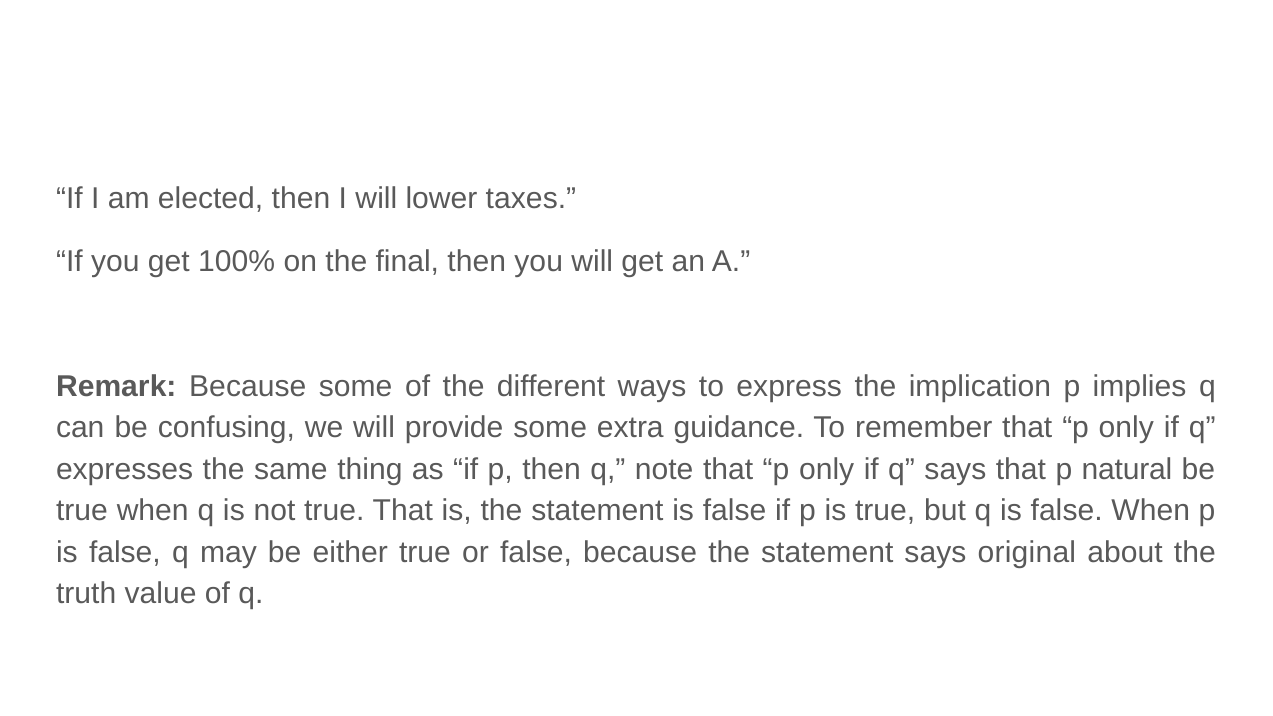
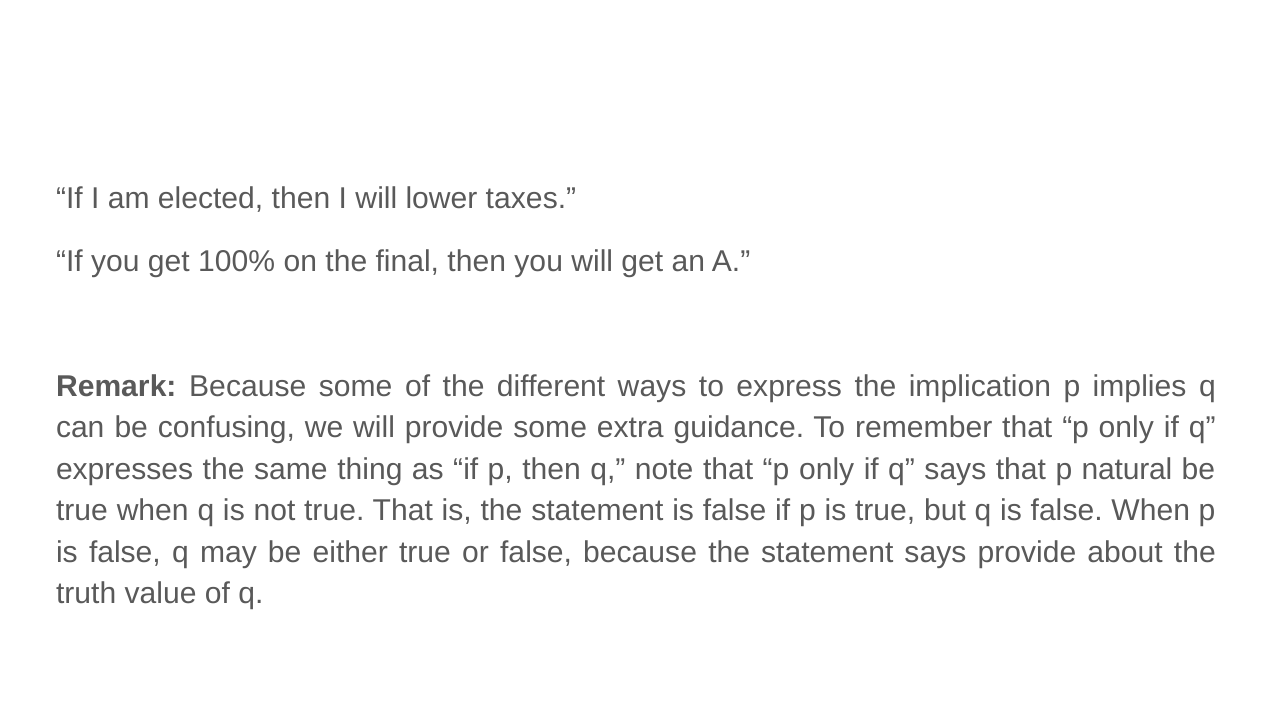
says original: original -> provide (1027, 552)
